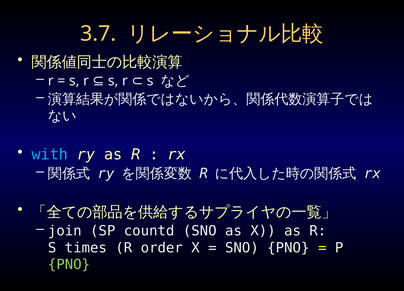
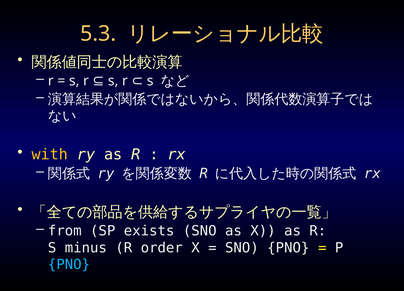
3.7: 3.7 -> 5.3 (98, 34)
with colour: light blue -> yellow (50, 155)
join: join -> from (65, 231)
countd: countd -> exists (149, 231)
times: times -> minus (86, 248)
PNO colour: light green -> light blue (69, 264)
